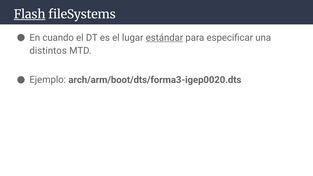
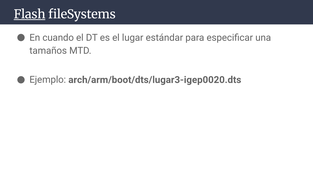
estándar underline: present -> none (164, 38)
distintos: distintos -> tamaños (48, 51)
arch/arm/boot/dts/forma3-igep0020.dts: arch/arm/boot/dts/forma3-igep0020.dts -> arch/arm/boot/dts/lugar3-igep0020.dts (155, 80)
